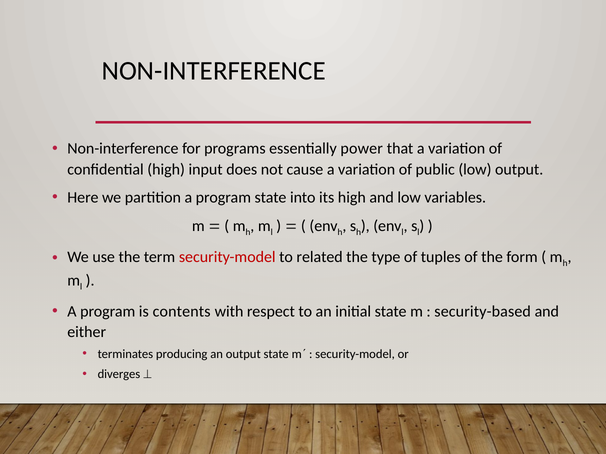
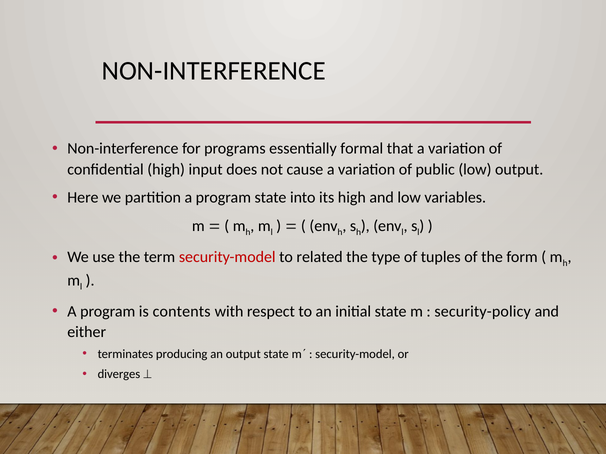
power: power -> formal (362, 149)
security-based: security-based -> security-policy (483, 312)
